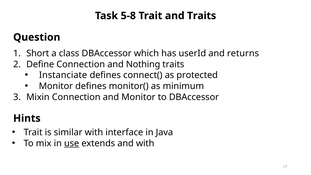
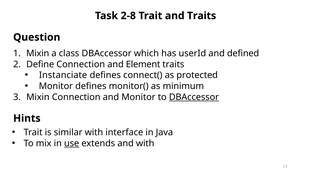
5-8: 5-8 -> 2-8 (128, 16)
Short: Short -> Mixin (38, 53)
returns: returns -> defined (243, 53)
Nothing: Nothing -> Element (143, 64)
DBAccessor underline: none -> present (194, 97)
